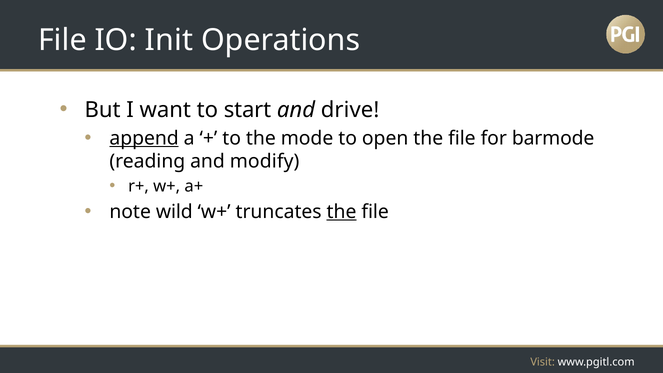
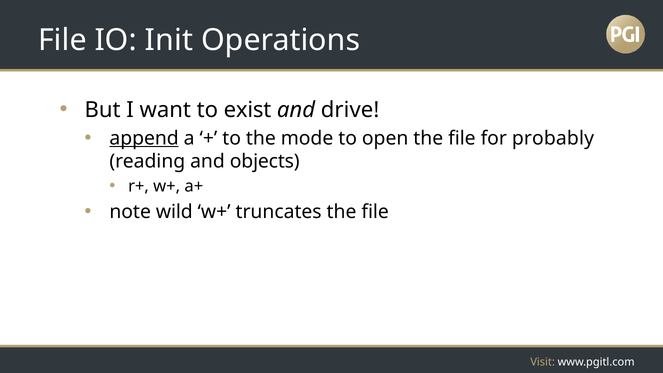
start: start -> exist (248, 110)
barmode: barmode -> probably (553, 138)
modify: modify -> objects (265, 161)
the underline: present -> none (342, 212)
